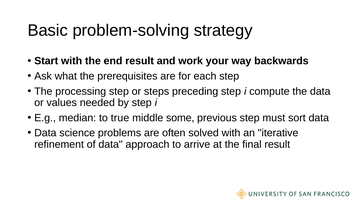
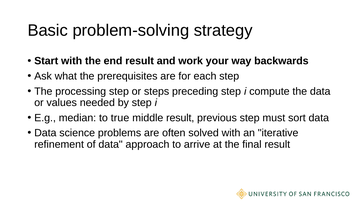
middle some: some -> result (180, 118)
